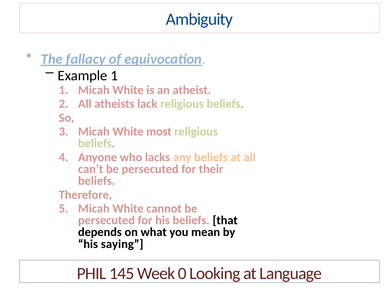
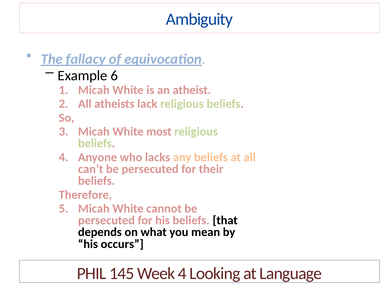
Example 1: 1 -> 6 (114, 76)
saying: saying -> occurs (122, 244)
Week 0: 0 -> 4 (182, 274)
